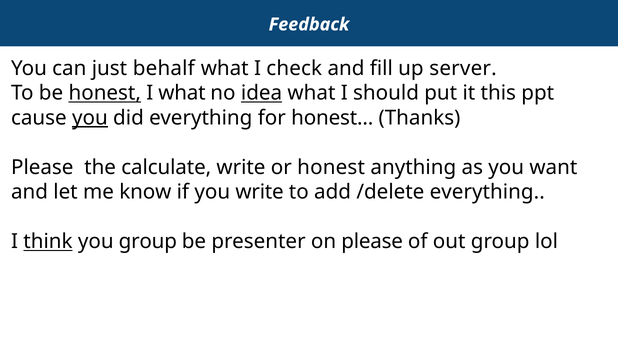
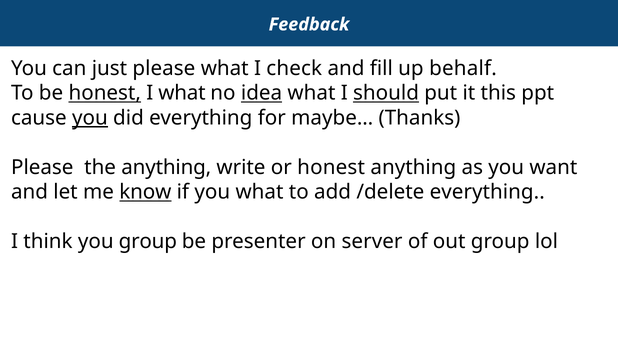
just behalf: behalf -> please (164, 68)
server: server -> behalf (463, 68)
should underline: none -> present (386, 93)
honest…: honest… -> maybe… (332, 118)
the calculate: calculate -> anything (166, 167)
know underline: none -> present (145, 192)
you write: write -> what (259, 192)
think underline: present -> none (48, 241)
on please: please -> server (372, 241)
